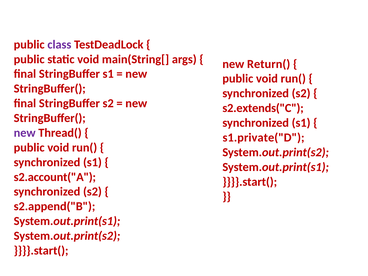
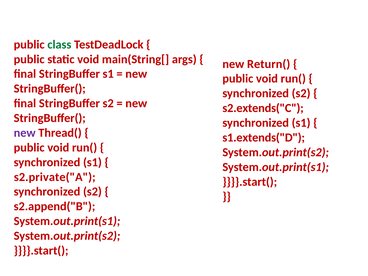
class colour: purple -> green (59, 44)
s1.private("D: s1.private("D -> s1.extends("D (264, 138)
s2.account("A: s2.account("A -> s2.private("A (55, 177)
